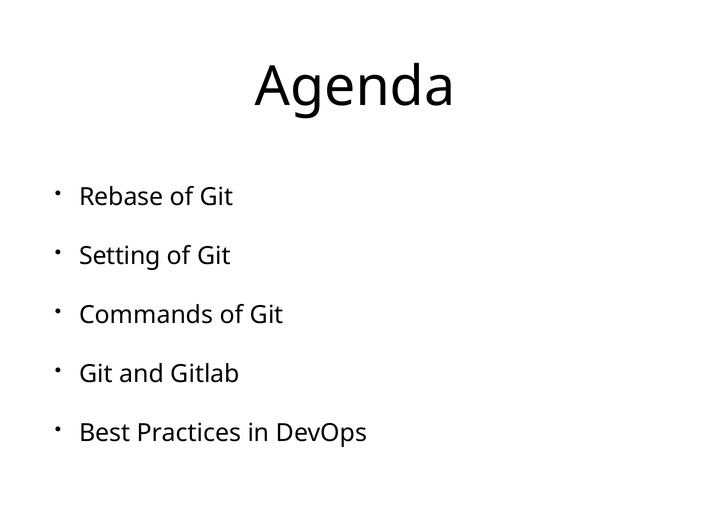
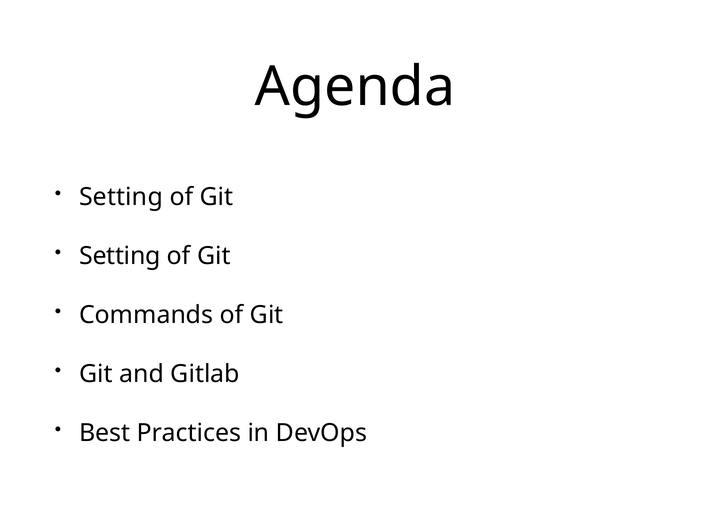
Rebase: Rebase -> Setting (121, 197)
